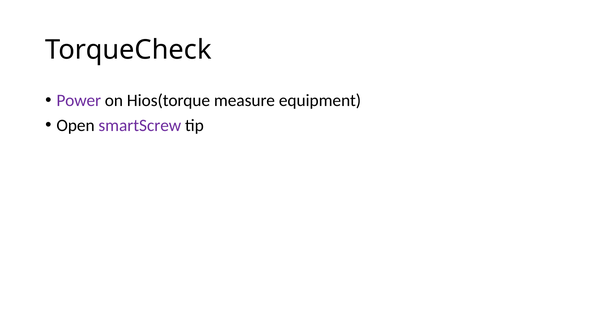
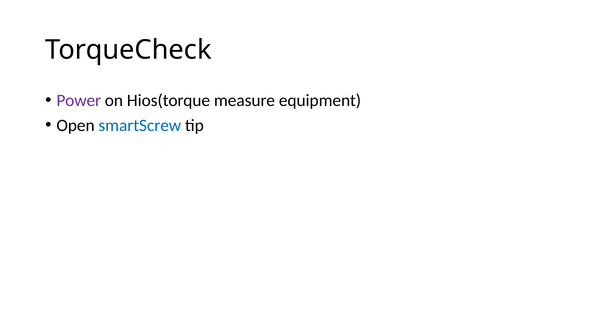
smartScrew colour: purple -> blue (140, 125)
